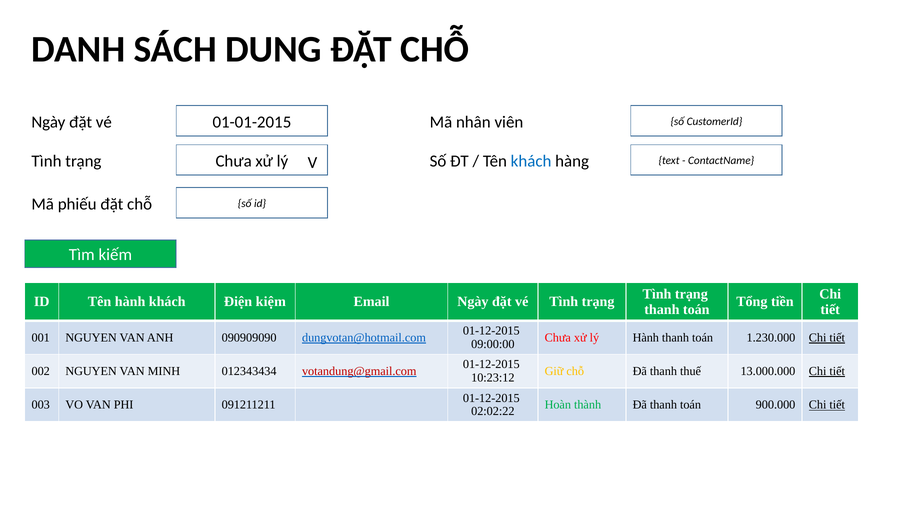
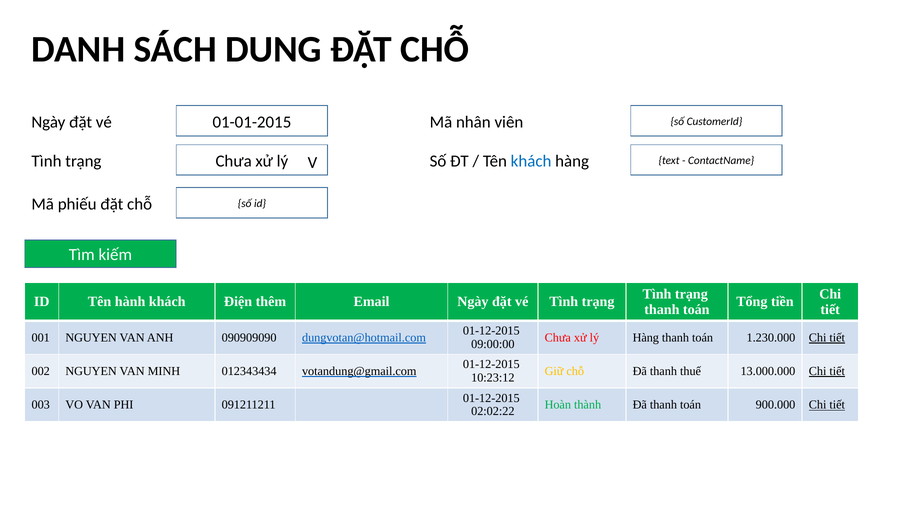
kiệm: kiệm -> thêm (271, 302)
lý Hành: Hành -> Hàng (646, 338)
votandung@gmail.com colour: red -> black (359, 371)
